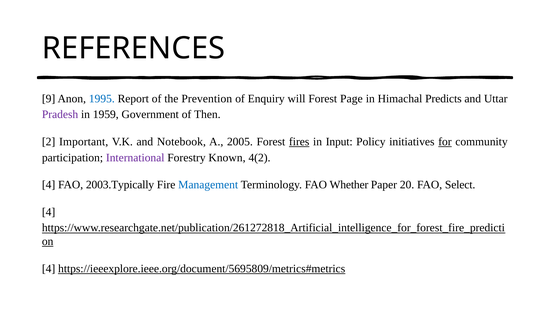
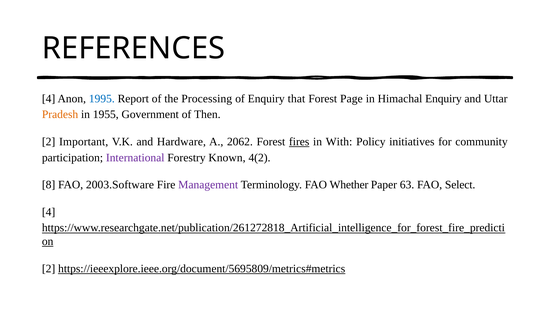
9: 9 -> 4 (49, 99)
Prevention: Prevention -> Processing (207, 99)
will: will -> that (296, 99)
Himachal Predicts: Predicts -> Enquiry (443, 99)
Pradesh colour: purple -> orange (60, 115)
1959: 1959 -> 1955 (106, 115)
Notebook: Notebook -> Hardware (181, 142)
2005: 2005 -> 2062 (240, 142)
Input: Input -> With (339, 142)
for underline: present -> none (445, 142)
4: 4 -> 8 (49, 185)
2003.Typically: 2003.Typically -> 2003.Software (120, 185)
Management colour: blue -> purple (208, 185)
20: 20 -> 63 (407, 185)
4: 4 -> 2 (49, 269)
